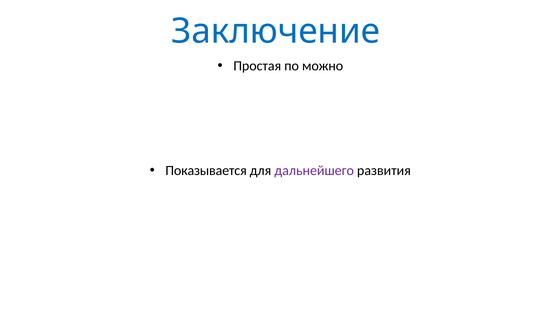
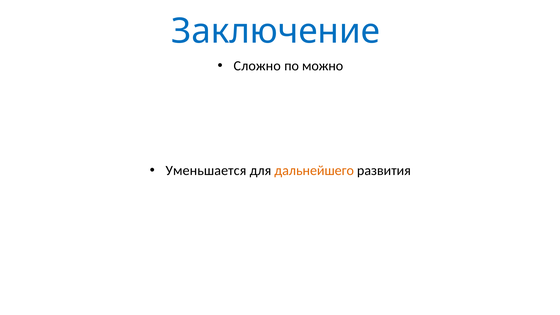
Простая: Простая -> Сложно (257, 66)
Показывается: Показывается -> Уменьшается (206, 171)
дальнейшего colour: purple -> orange (314, 171)
